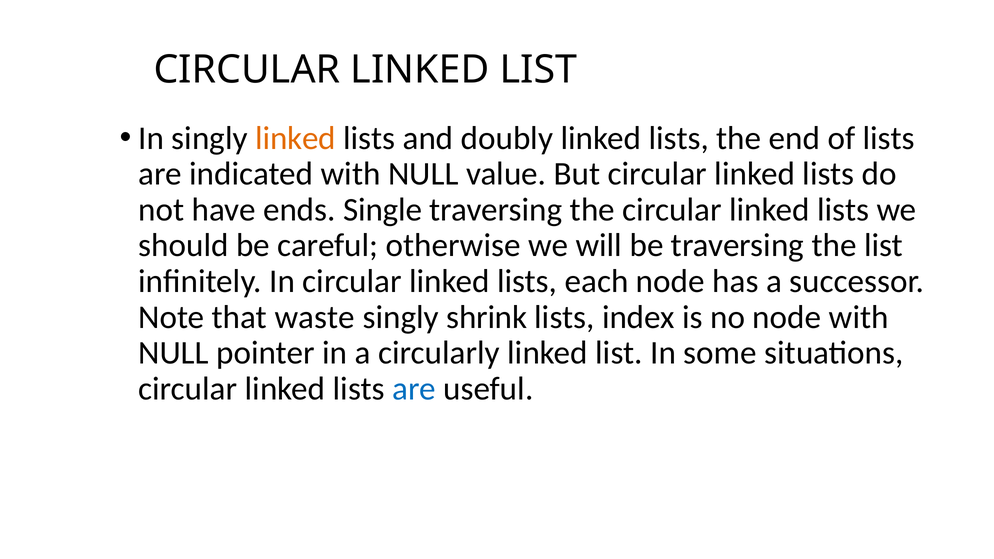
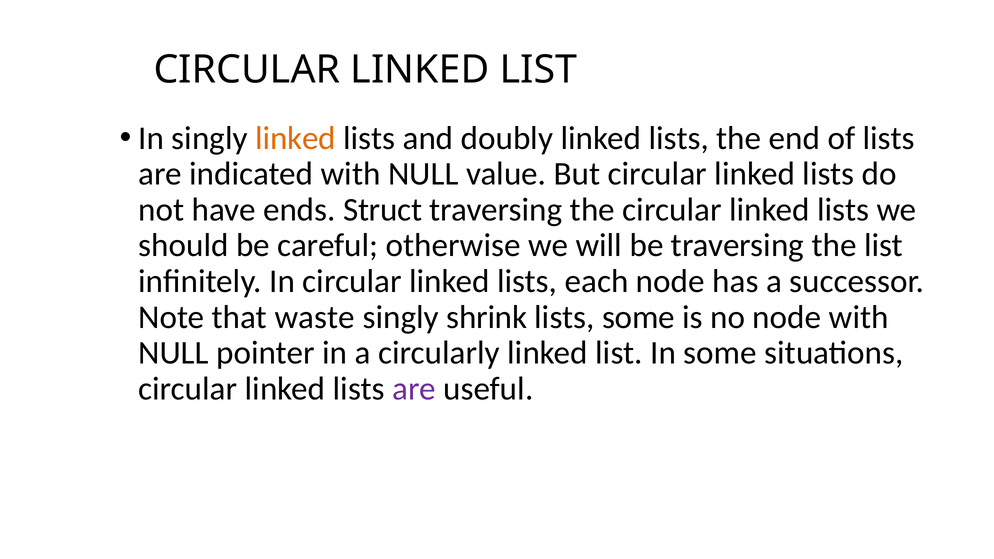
Single: Single -> Struct (383, 210)
lists index: index -> some (638, 317)
are colour: blue -> purple (414, 389)
